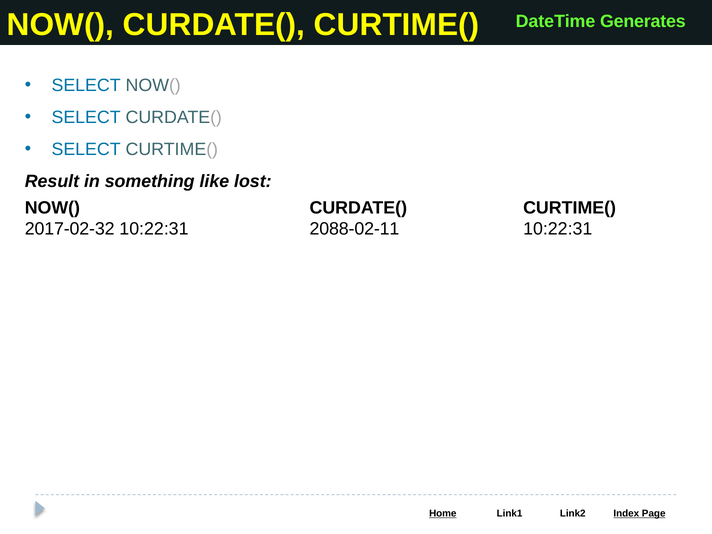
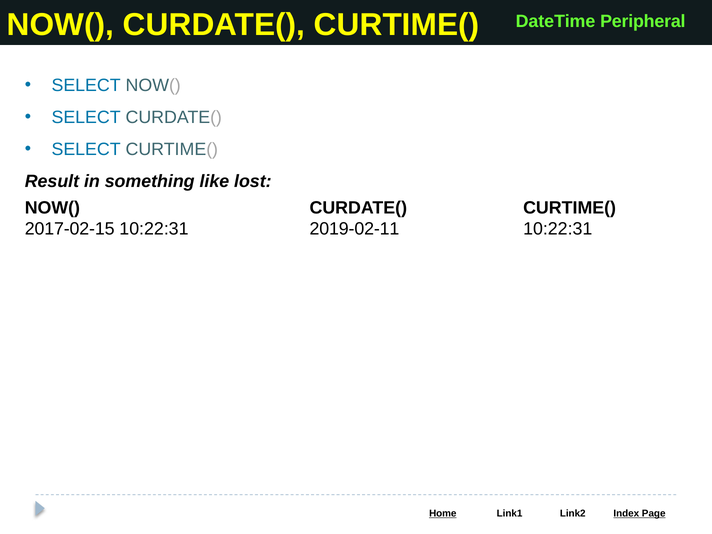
Generates: Generates -> Peripheral (643, 21)
2017-02-32: 2017-02-32 -> 2017-02-15 (70, 229)
2088-02-11: 2088-02-11 -> 2019-02-11 (354, 229)
